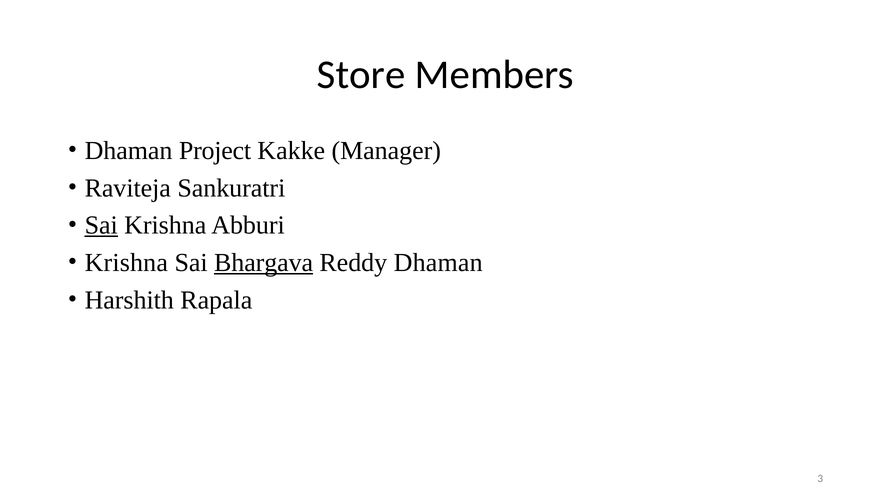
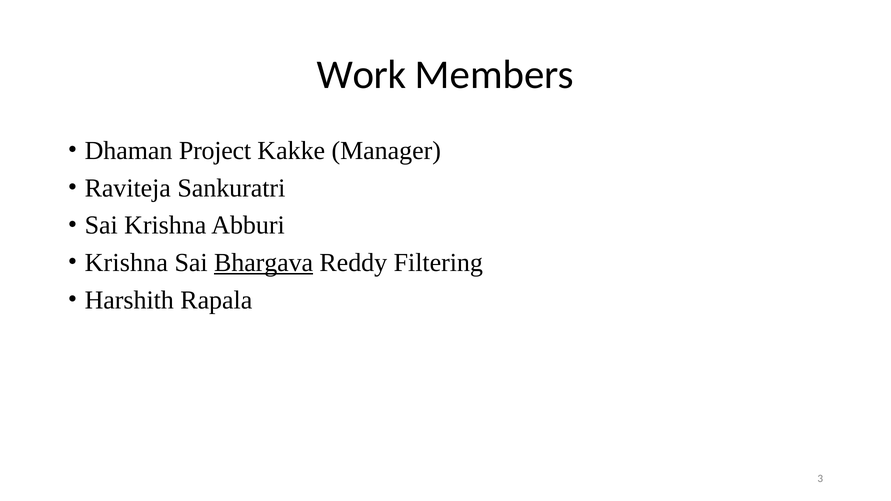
Store: Store -> Work (361, 75)
Sai underline: present -> none (101, 225)
Reddy Dhaman: Dhaman -> Filtering (438, 263)
